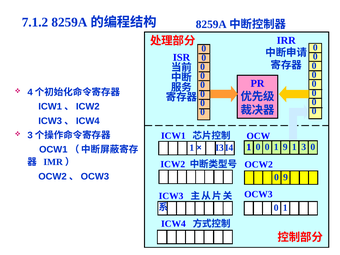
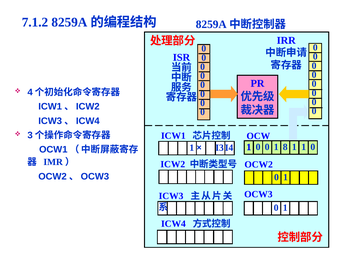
1 9: 9 -> 8 (285, 147)
1 3: 3 -> 1 (304, 147)
9: 9 -> 1 (286, 177)
